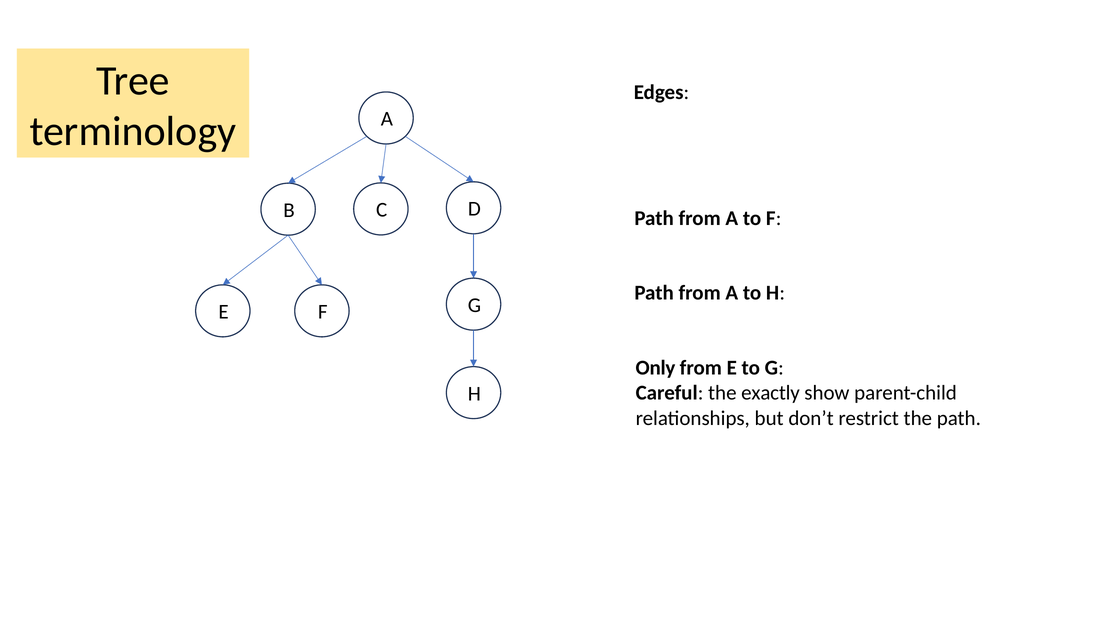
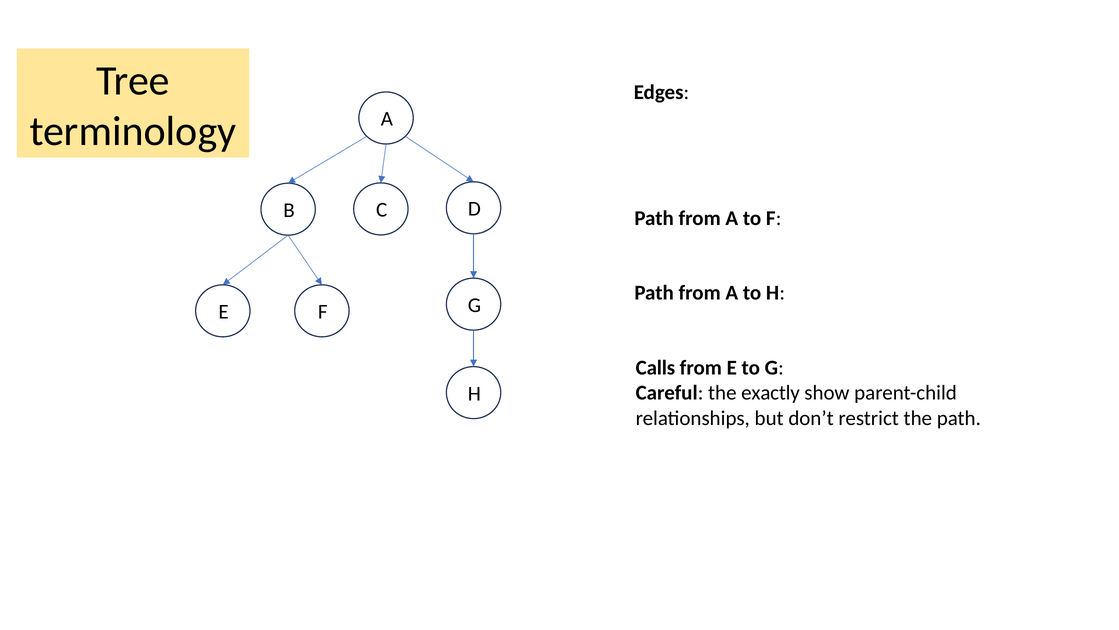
Only: Only -> Calls (655, 368)
